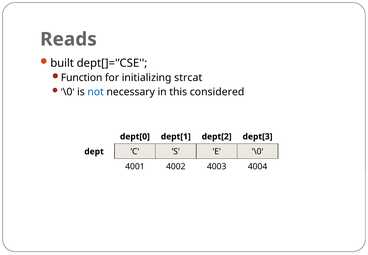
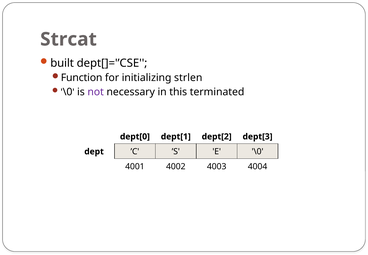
Reads: Reads -> Strcat (68, 39)
strcat: strcat -> strlen (188, 78)
not colour: blue -> purple (96, 92)
considered: considered -> terminated (217, 92)
